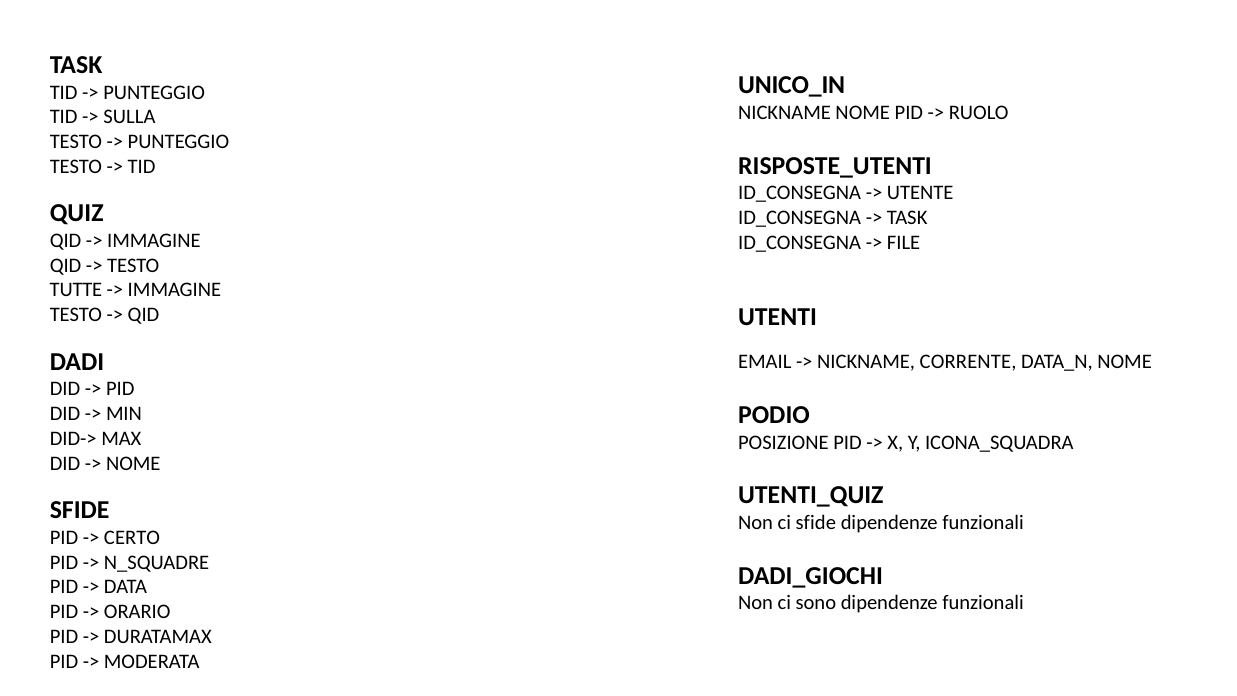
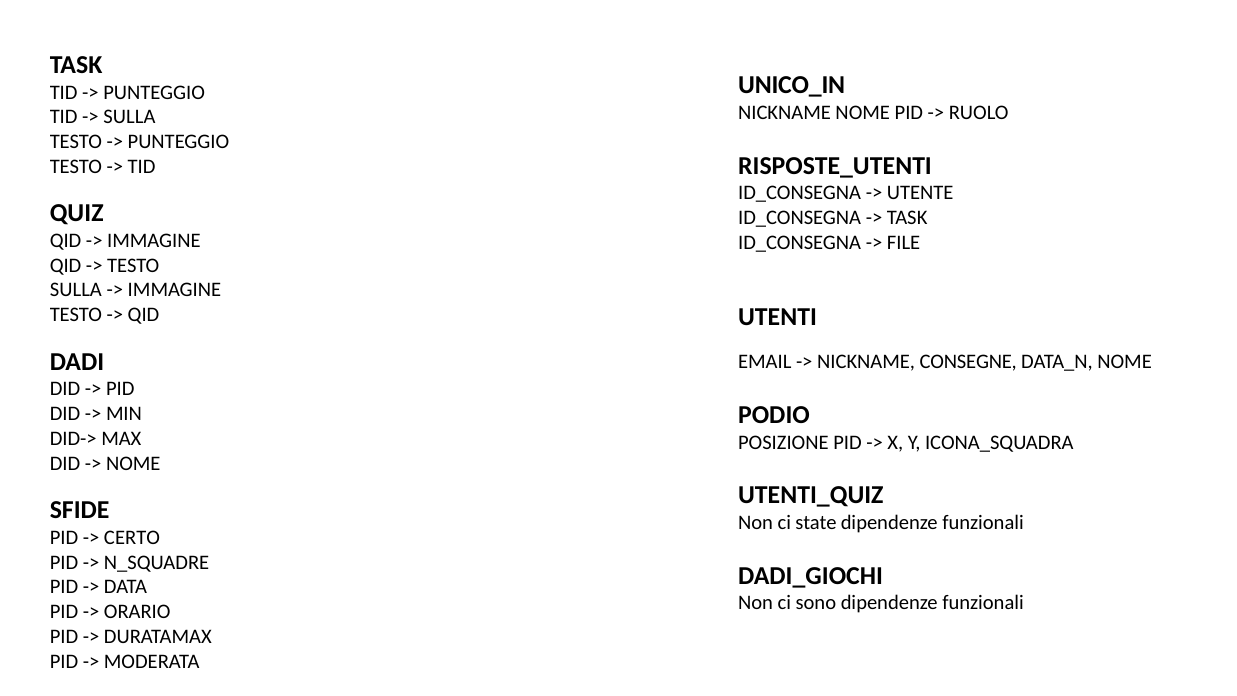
TUTTE: TUTTE -> SULLA (76, 290)
CORRENTE: CORRENTE -> CONSEGNE (968, 362)
ci sfide: sfide -> state (816, 522)
